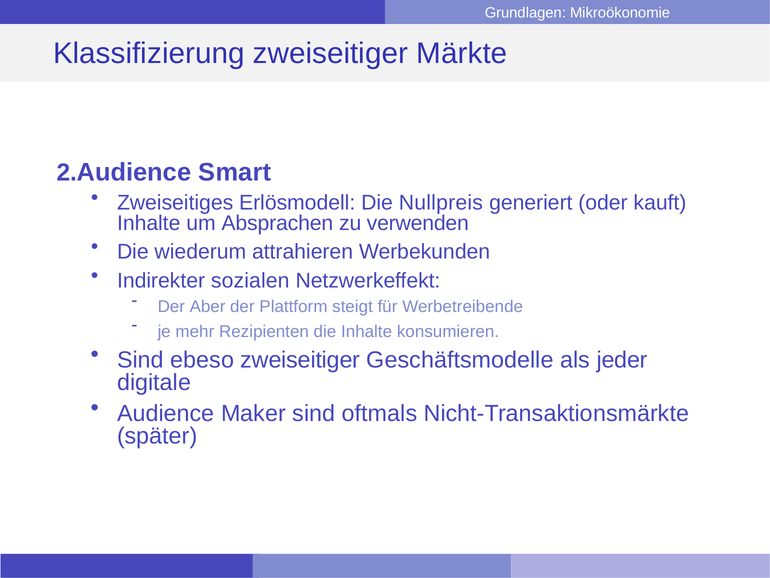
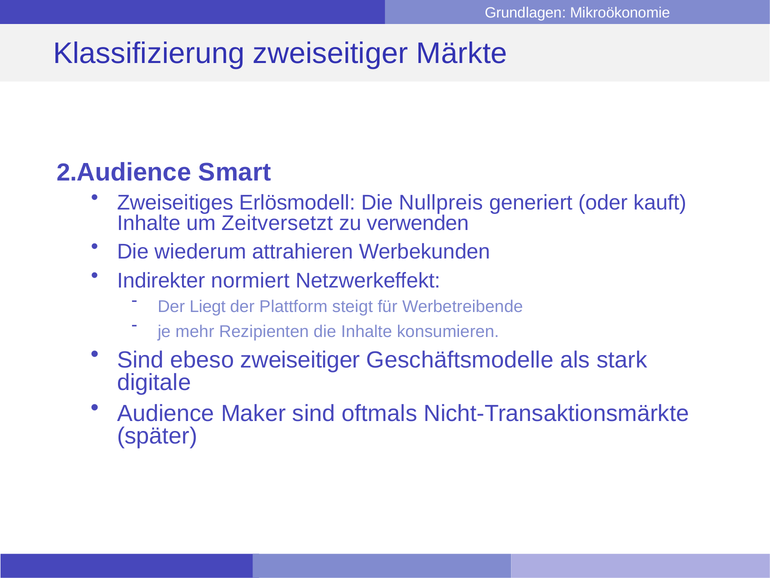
Absprachen: Absprachen -> Zeitversetzt (277, 223)
sozialen: sozialen -> normiert (250, 281)
Aber: Aber -> Liegt (208, 307)
jeder: jeder -> stark (622, 360)
